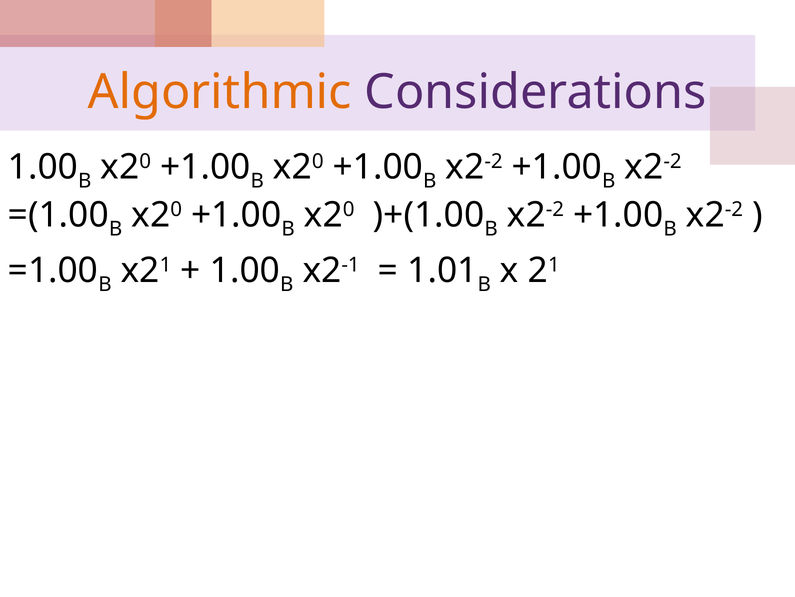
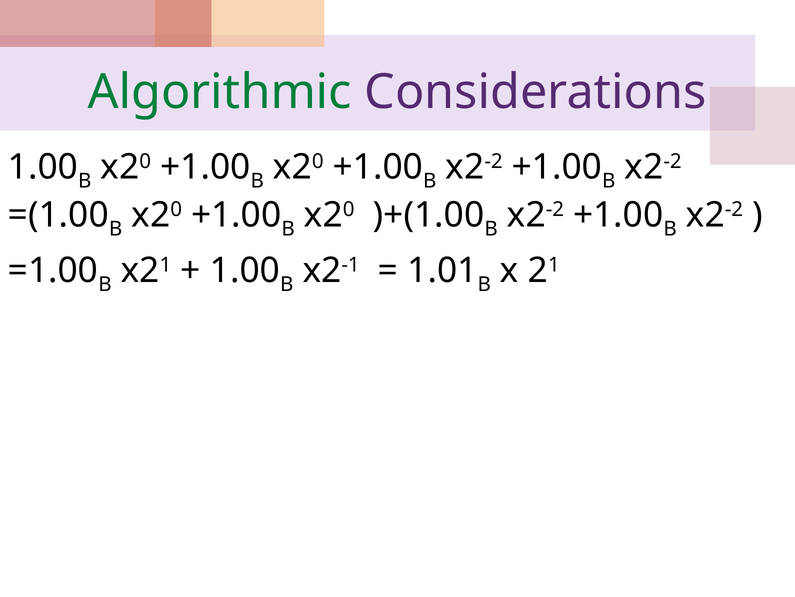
Algorithmic colour: orange -> green (220, 92)
